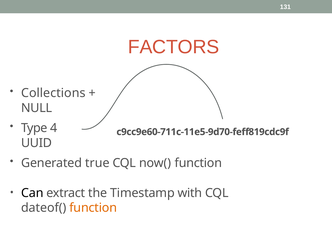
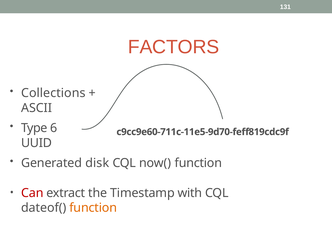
NULL: NULL -> ASCII (37, 108)
4: 4 -> 6 (54, 128)
true: true -> disk (97, 163)
Can colour: black -> red (32, 193)
